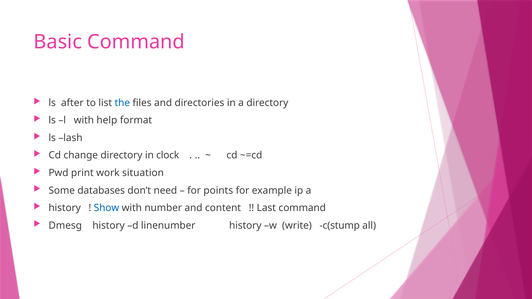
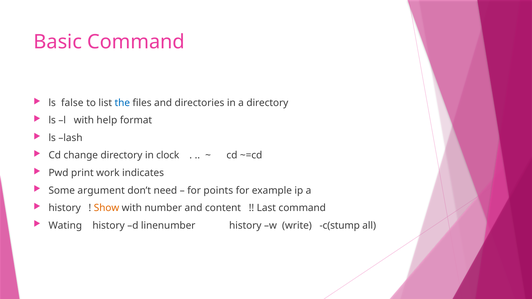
after: after -> false (72, 103)
situation: situation -> indicates (143, 173)
databases: databases -> argument (101, 191)
Show colour: blue -> orange (107, 208)
Dmesg: Dmesg -> Wating (65, 226)
